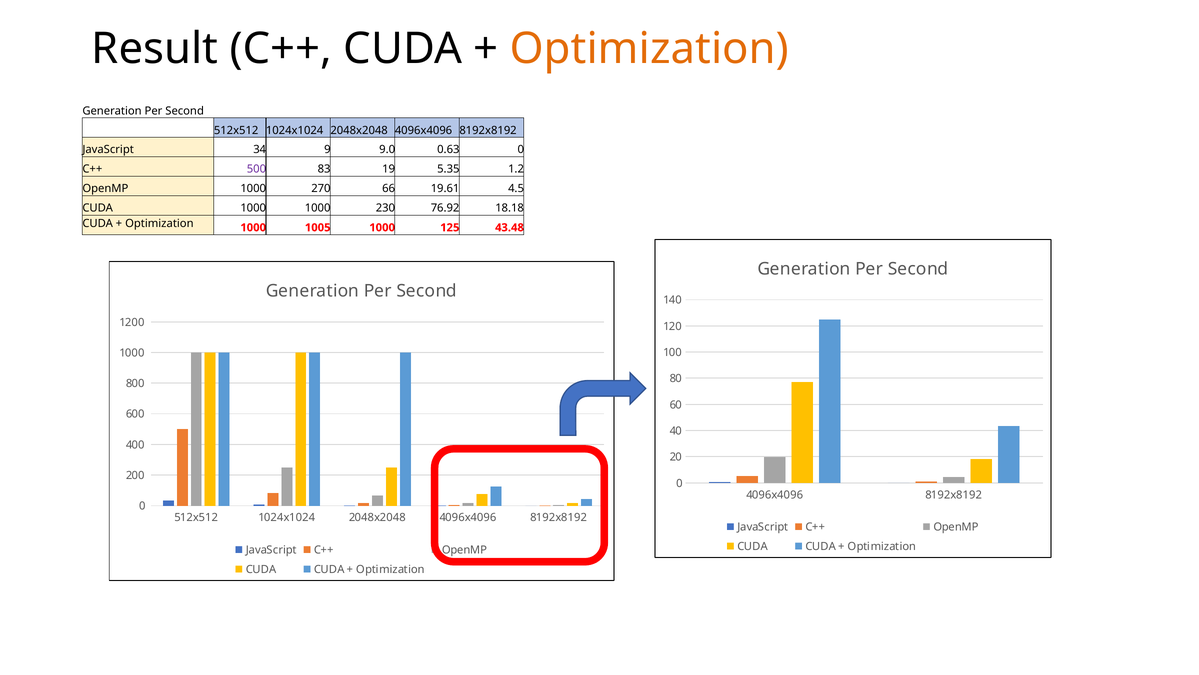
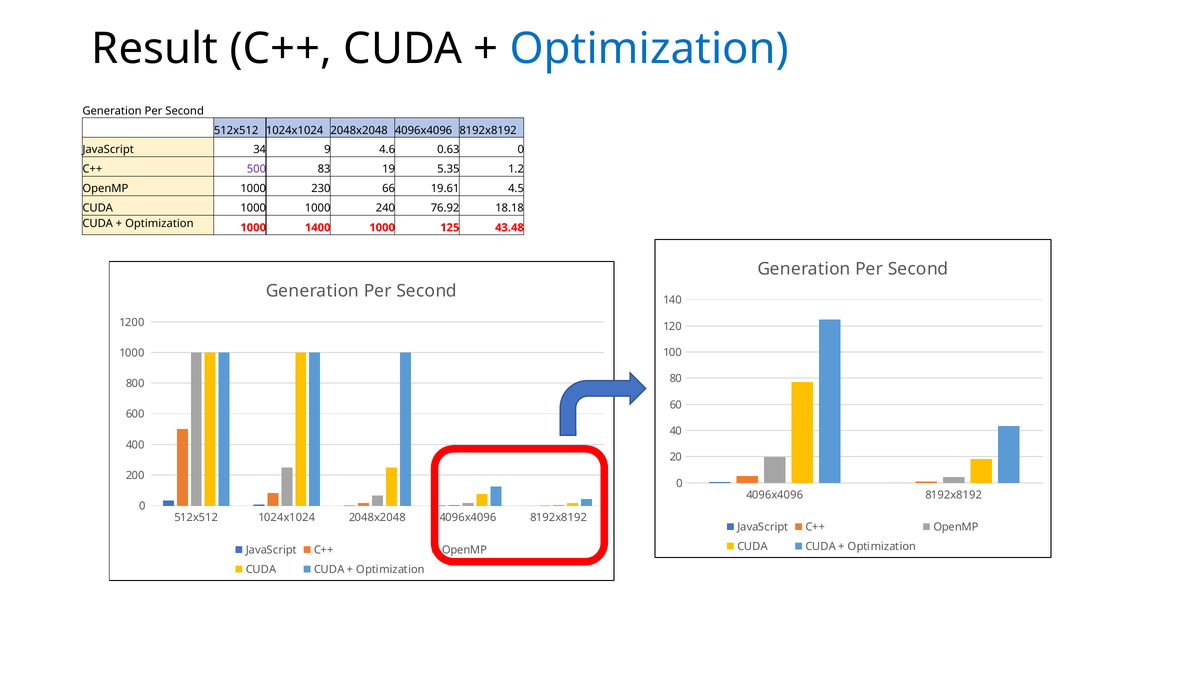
Optimization colour: orange -> blue (649, 49)
9.0: 9.0 -> 4.6 (387, 150)
270: 270 -> 230 (321, 189)
230: 230 -> 240 (385, 208)
1005: 1005 -> 1400 (318, 227)
